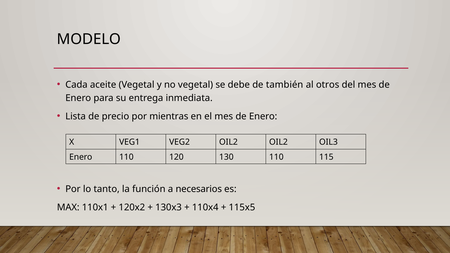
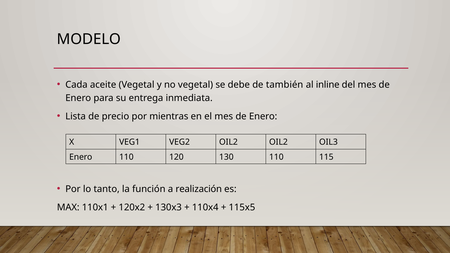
otros: otros -> inline (328, 85)
necesarios: necesarios -> realización (199, 189)
